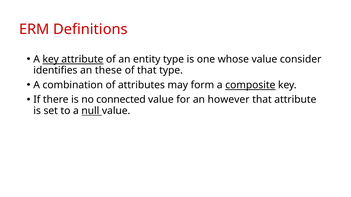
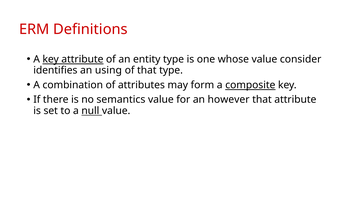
these: these -> using (108, 70)
connected: connected -> semantics (121, 100)
